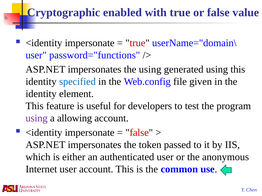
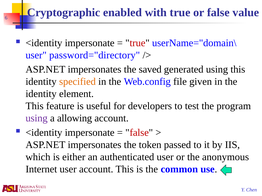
password="functions: password="functions -> password="directory (95, 55)
the using: using -> saved (150, 70)
specified colour: blue -> orange (77, 82)
